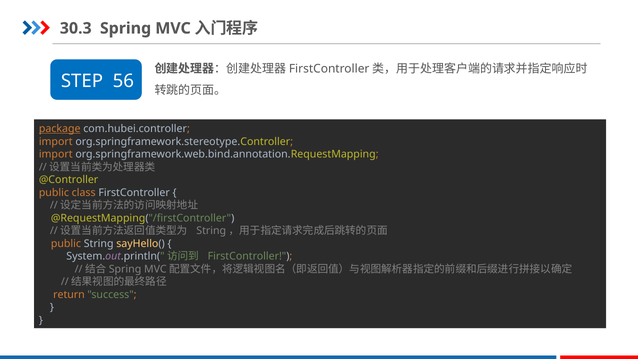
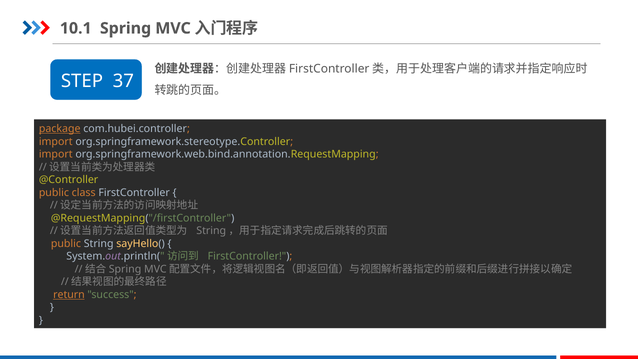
30.3: 30.3 -> 10.1 (76, 28)
56: 56 -> 37 (123, 81)
return underline: none -> present (69, 295)
